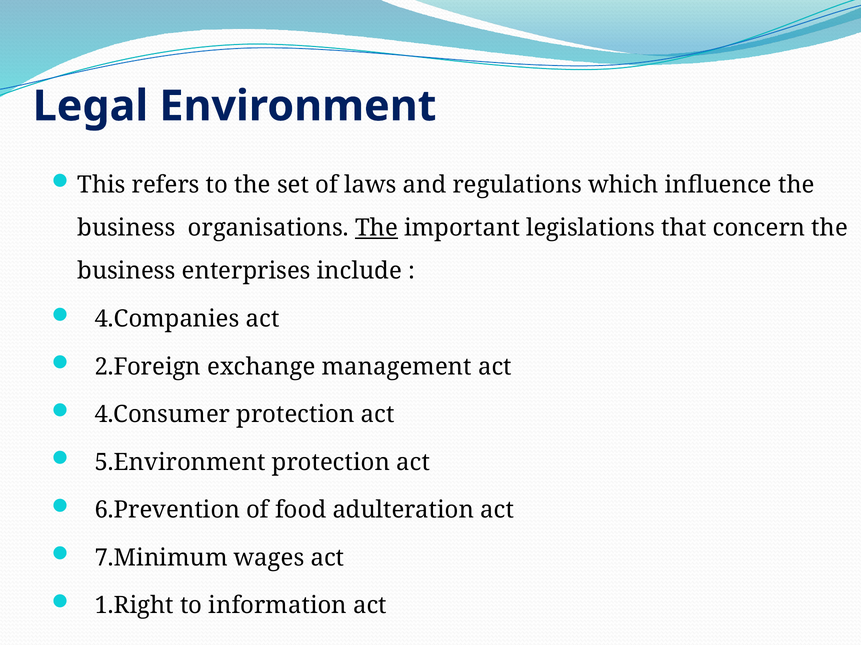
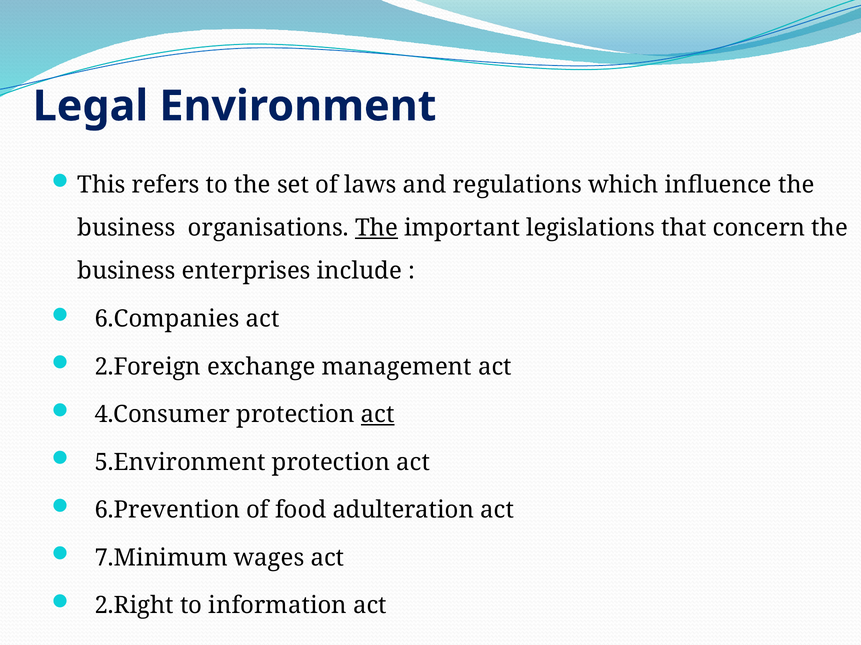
4.Companies: 4.Companies -> 6.Companies (167, 319)
act underline: none -> present (378, 415)
1.Right: 1.Right -> 2.Right (134, 606)
